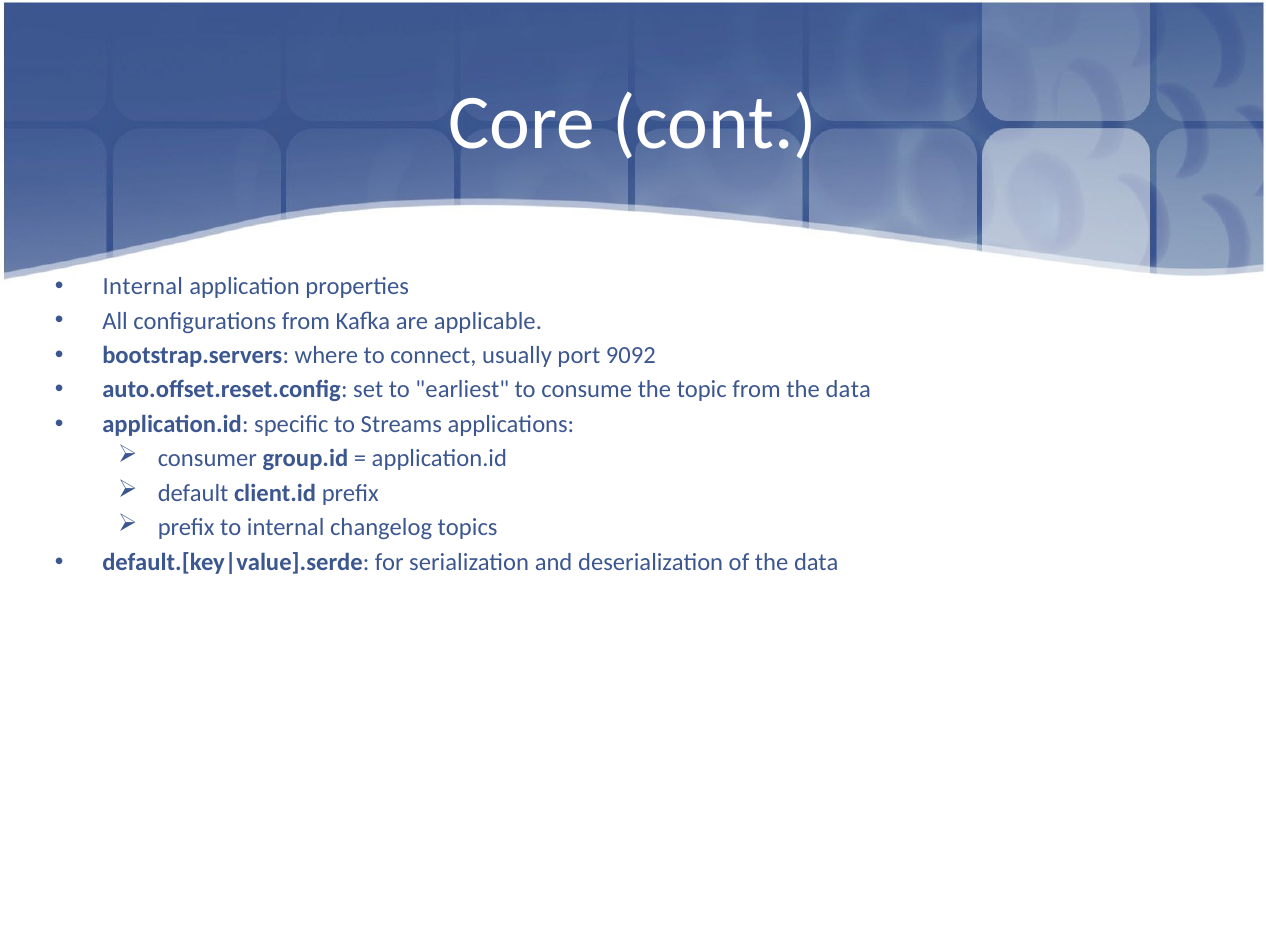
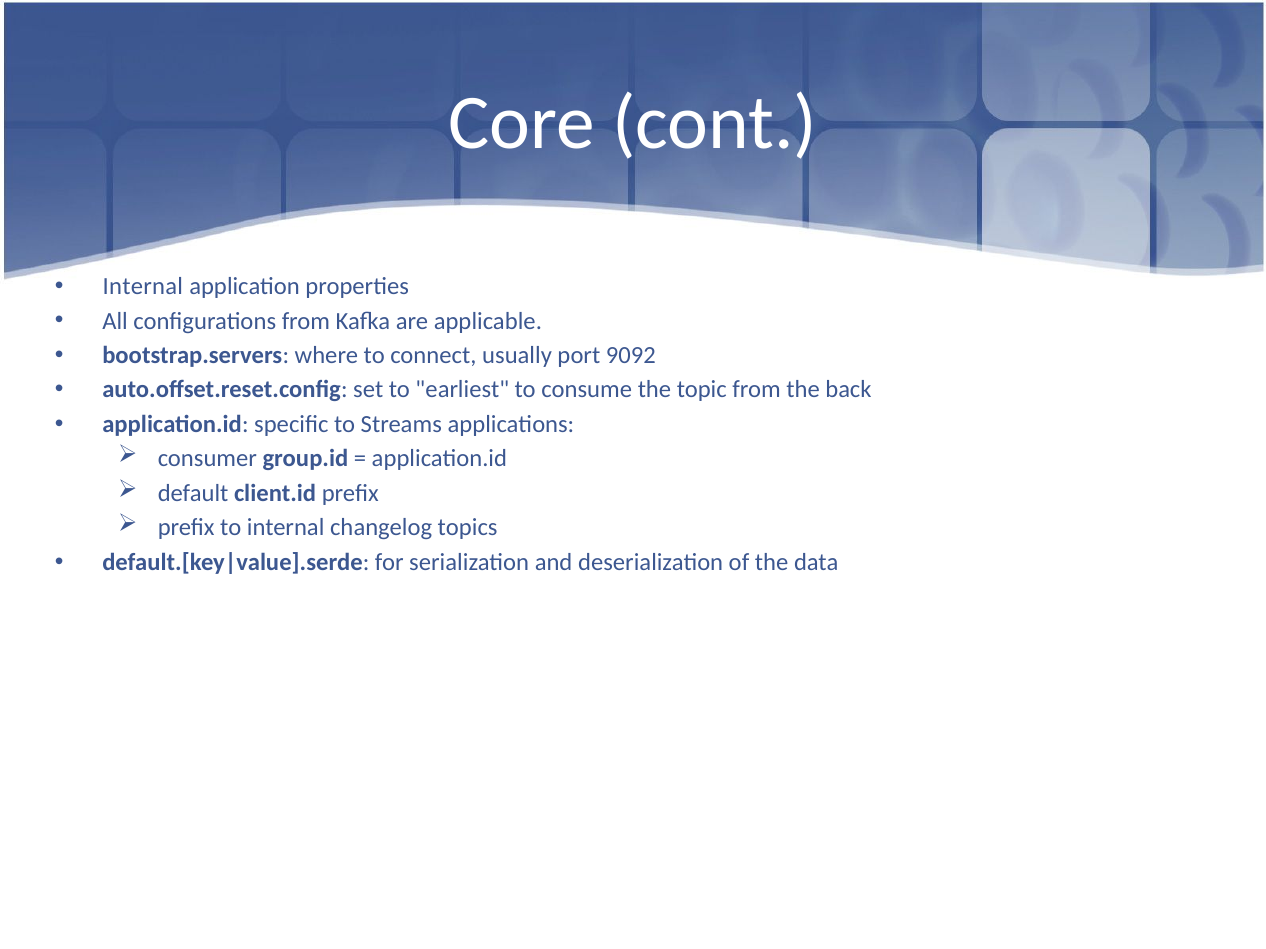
from the data: data -> back (848, 390)
